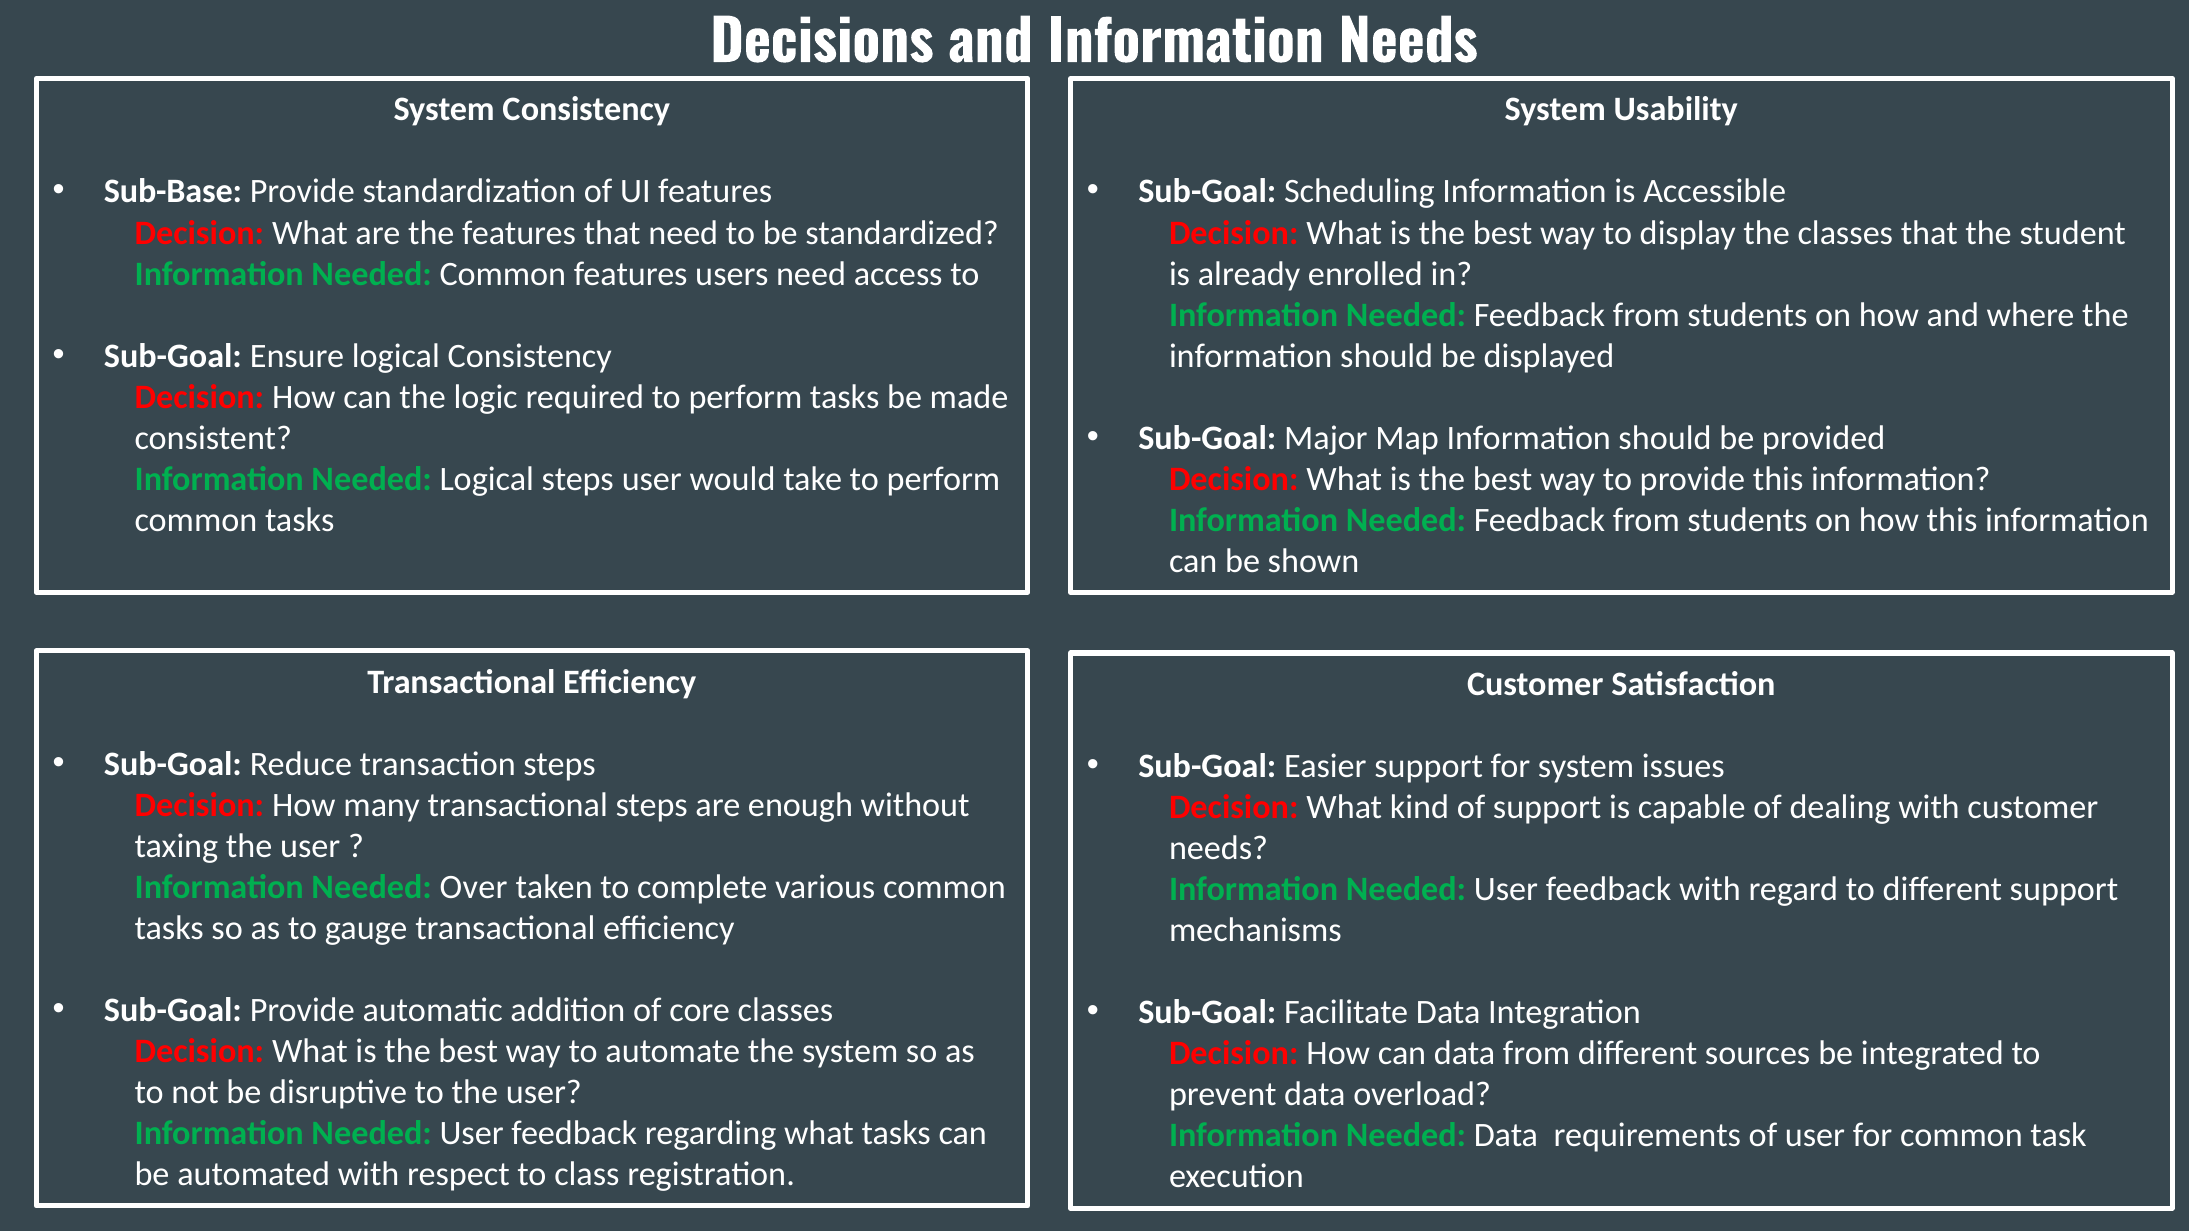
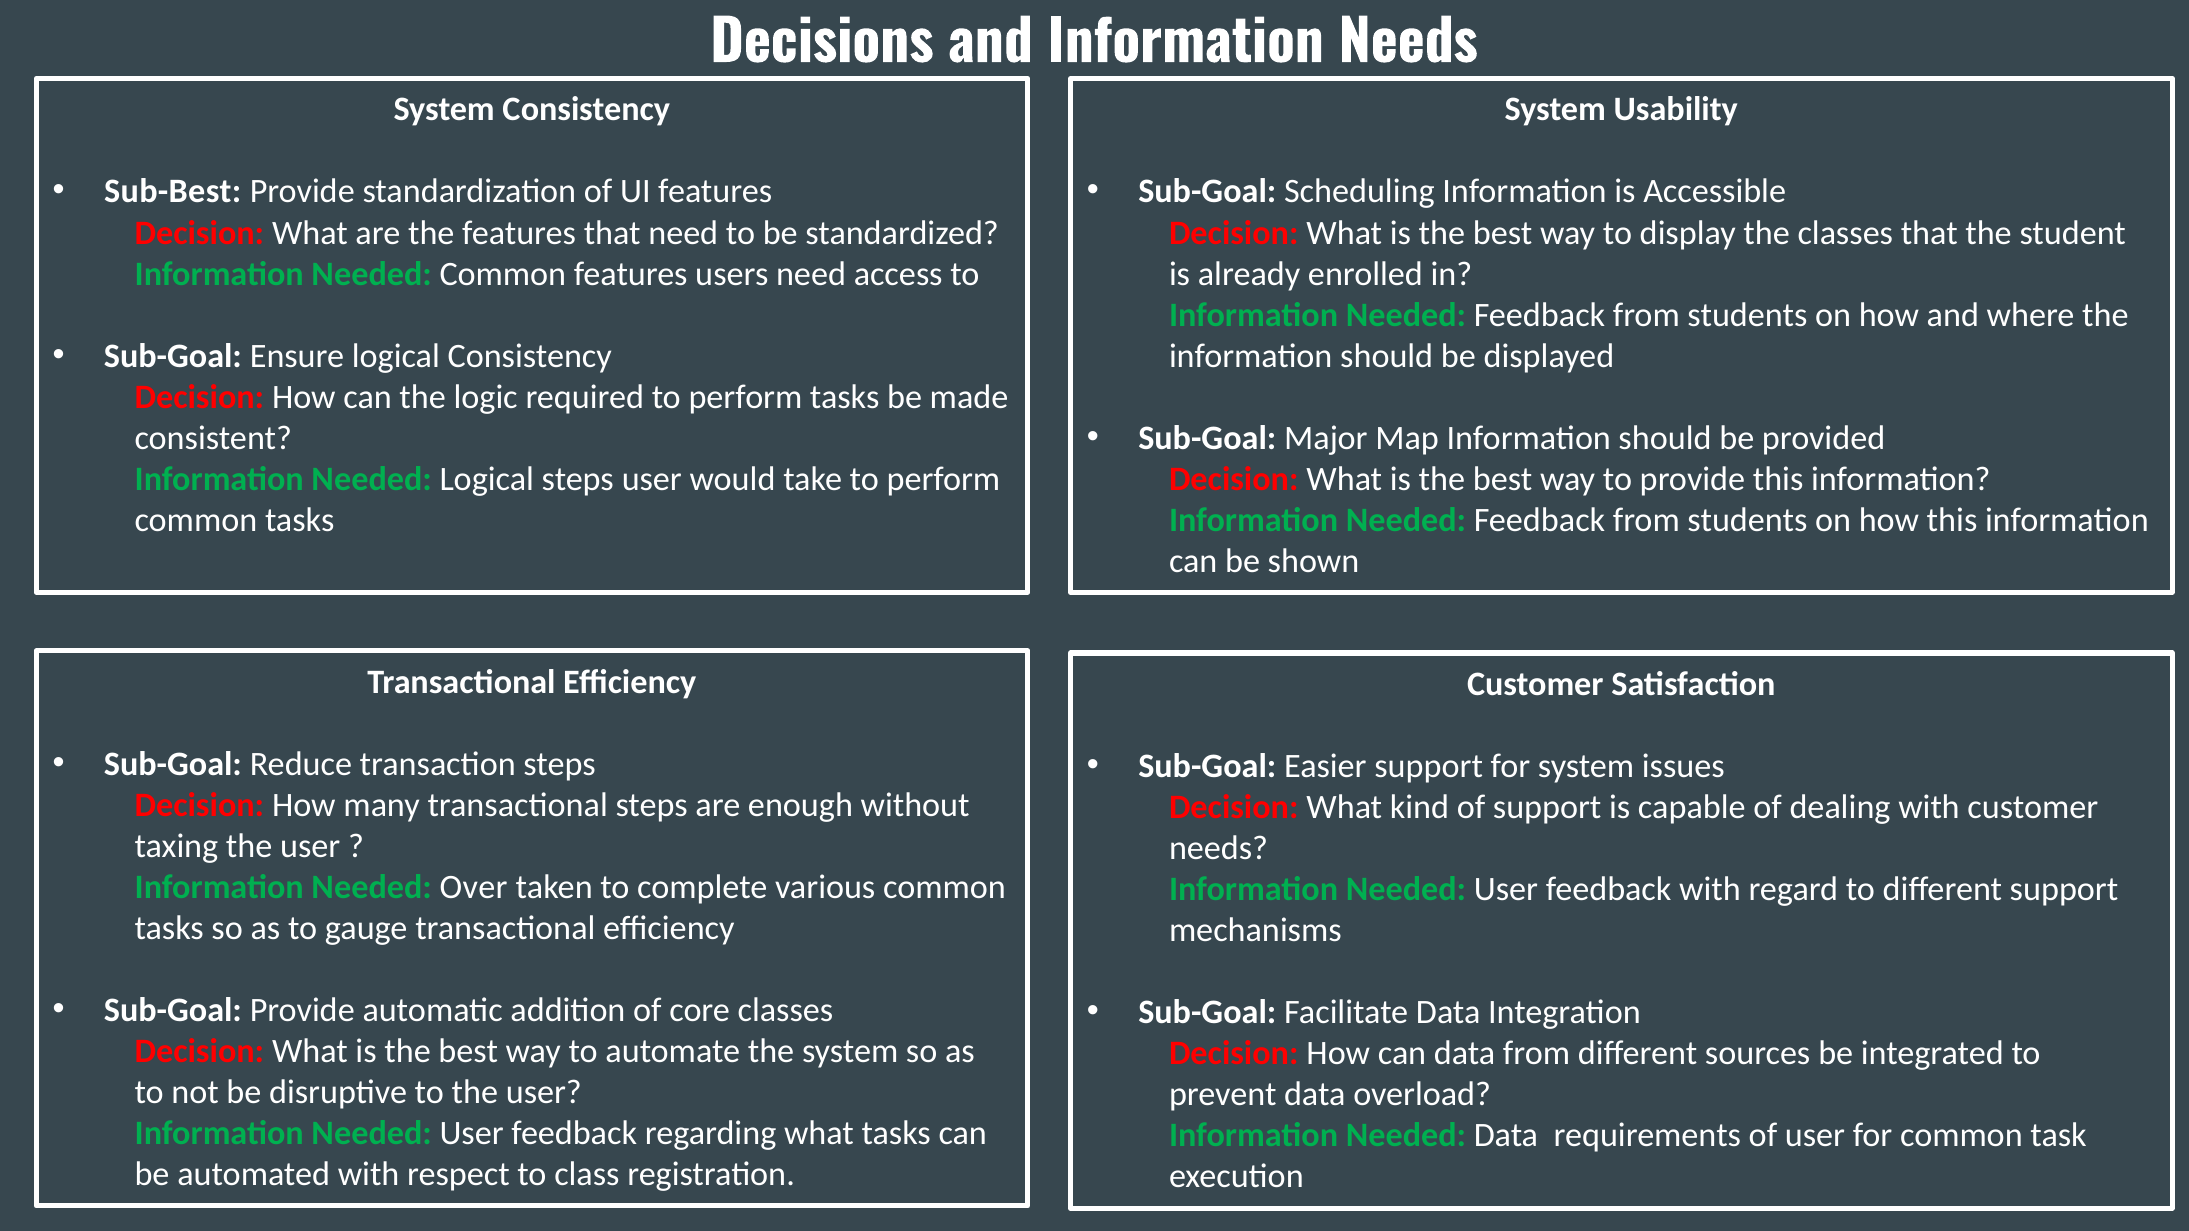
Sub-Base: Sub-Base -> Sub-Best (173, 192)
